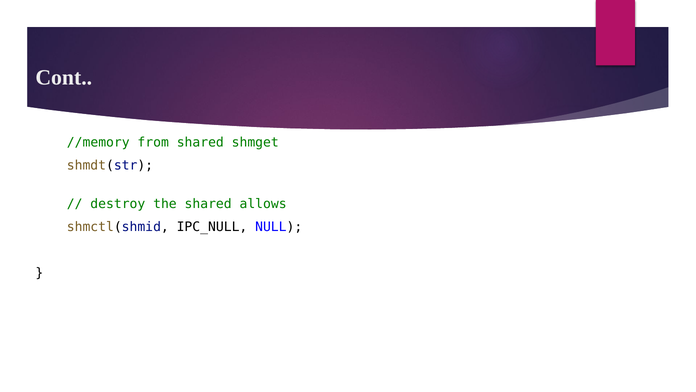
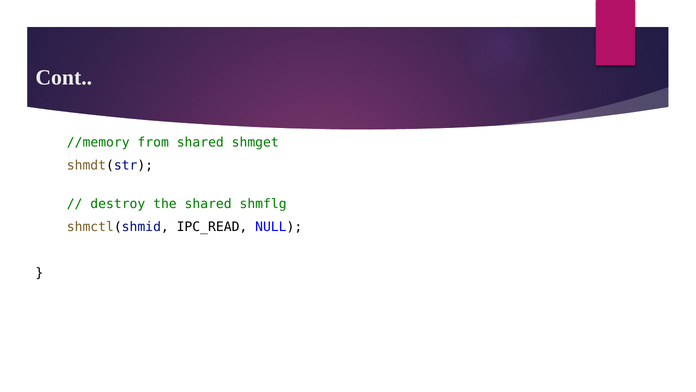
allows: allows -> shmflg (263, 204)
IPC_NULL: IPC_NULL -> IPC_READ (212, 227)
